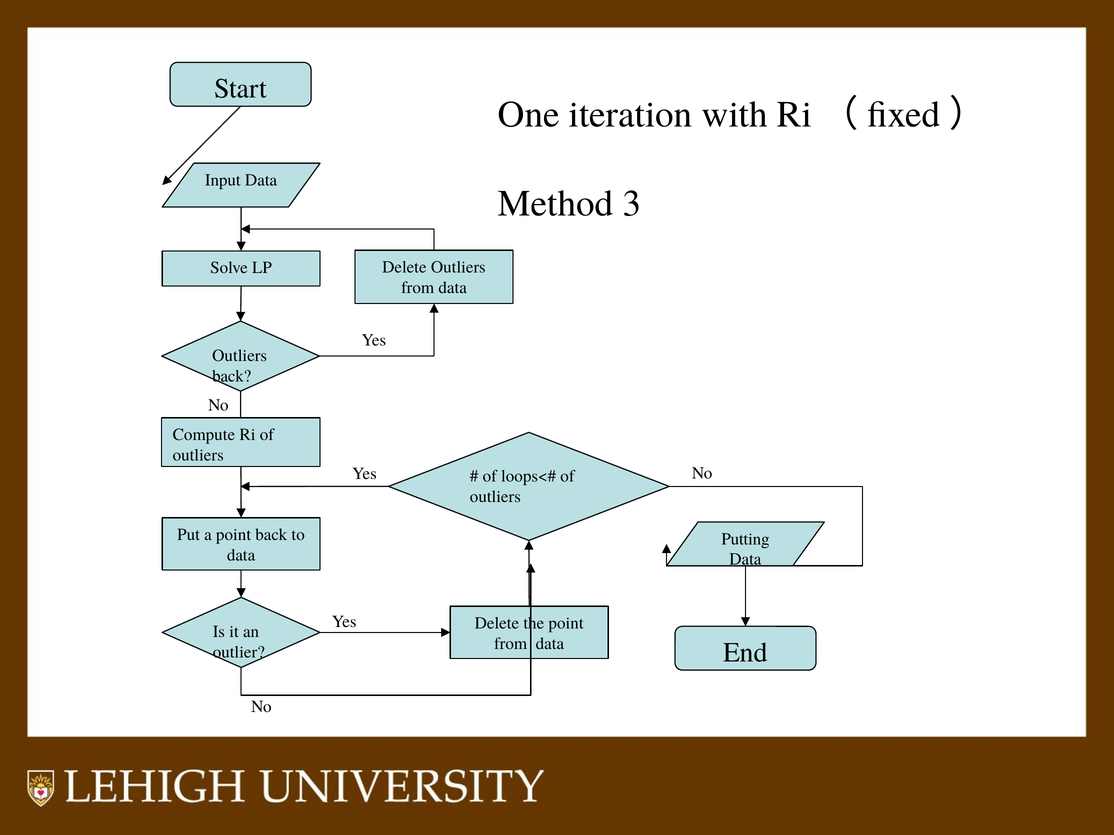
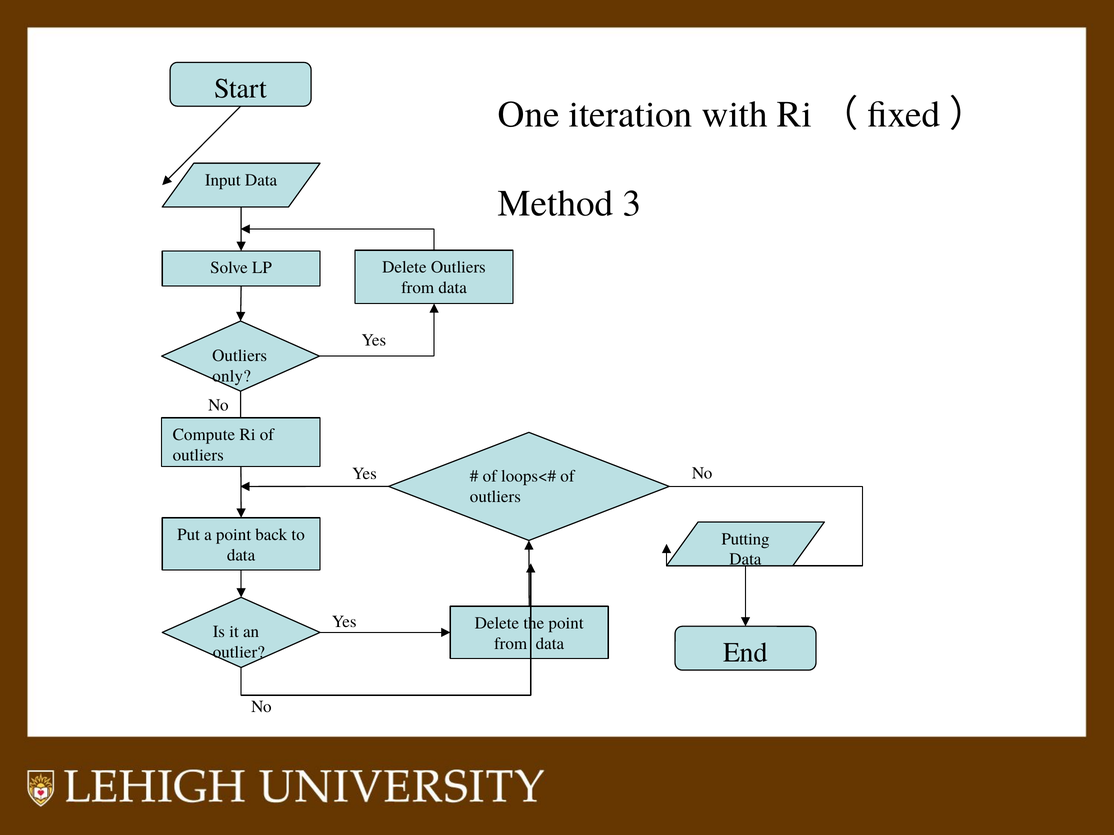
back: back -> only (232, 376)
